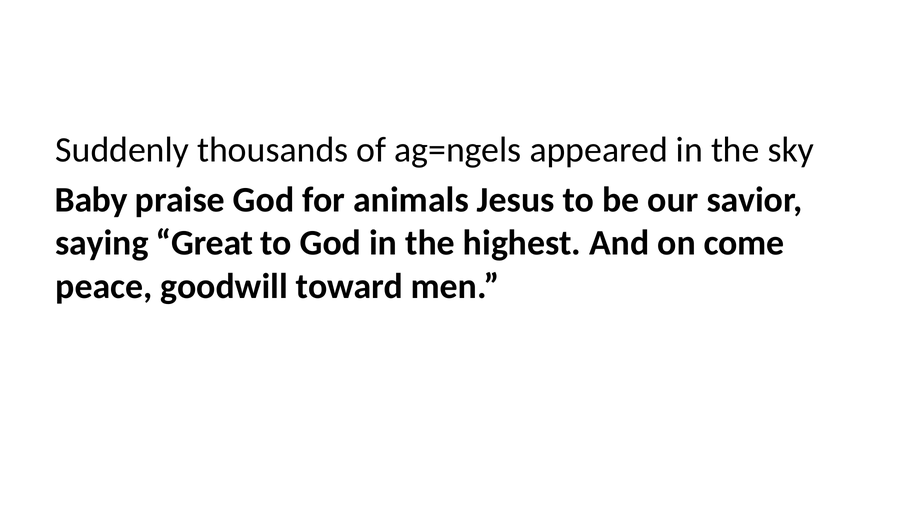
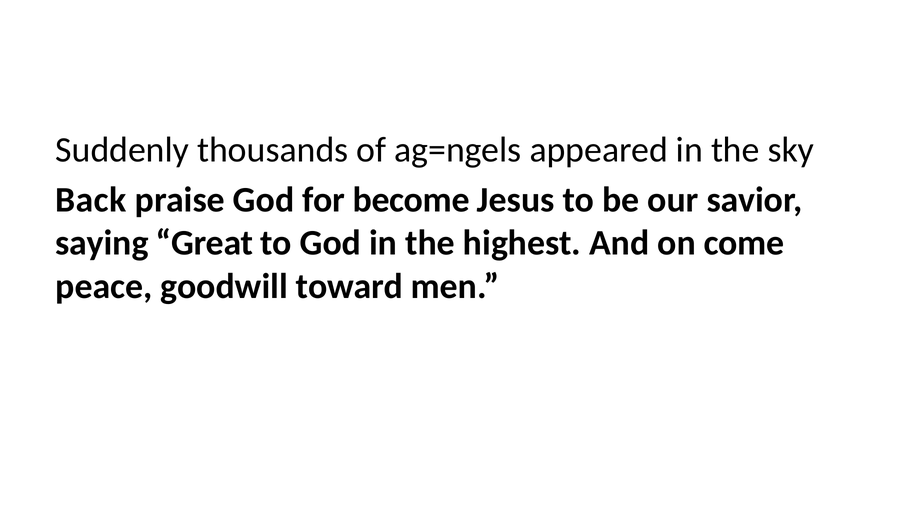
Baby: Baby -> Back (91, 200)
animals: animals -> become (411, 200)
